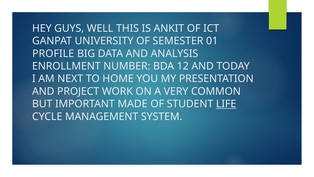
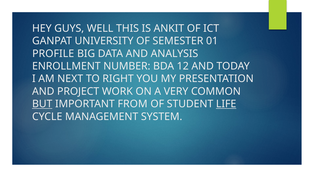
HOME: HOME -> RIGHT (118, 79)
BUT underline: none -> present (42, 104)
MADE: MADE -> FROM (133, 104)
